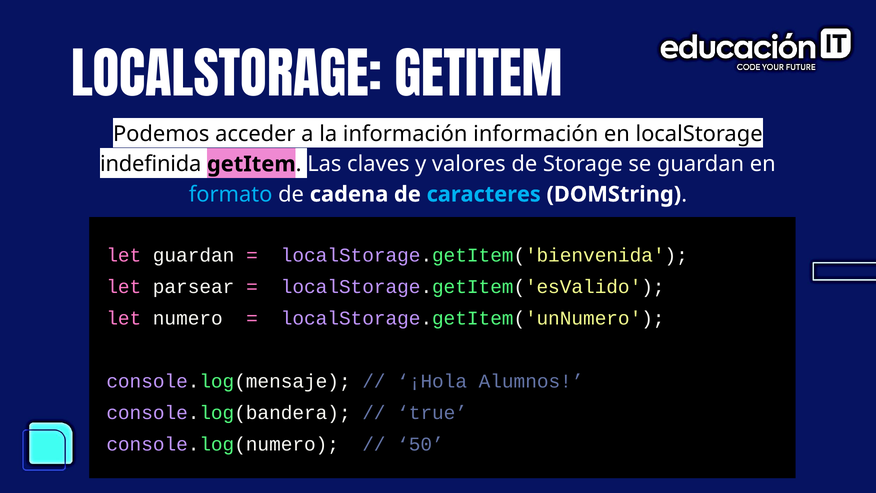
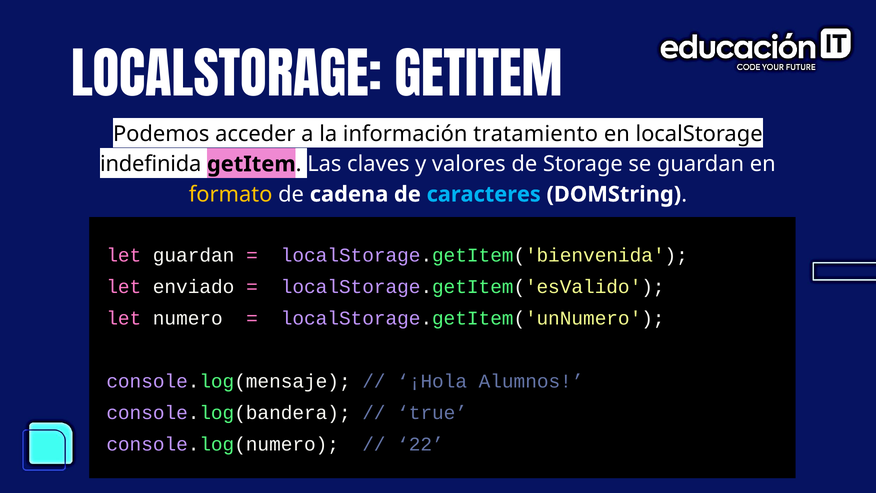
información información: información -> tratamiento (536, 134)
formato colour: light blue -> yellow (231, 194)
parsear: parsear -> enviado (194, 287)
50: 50 -> 22 (420, 444)
